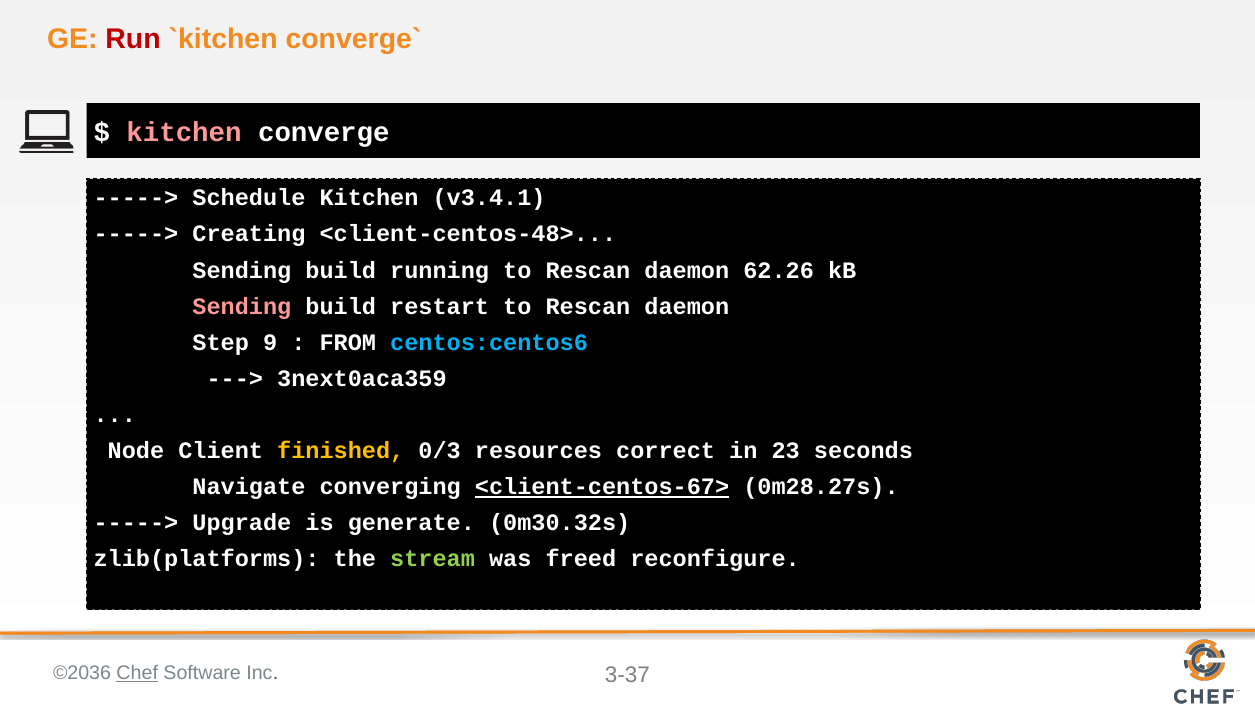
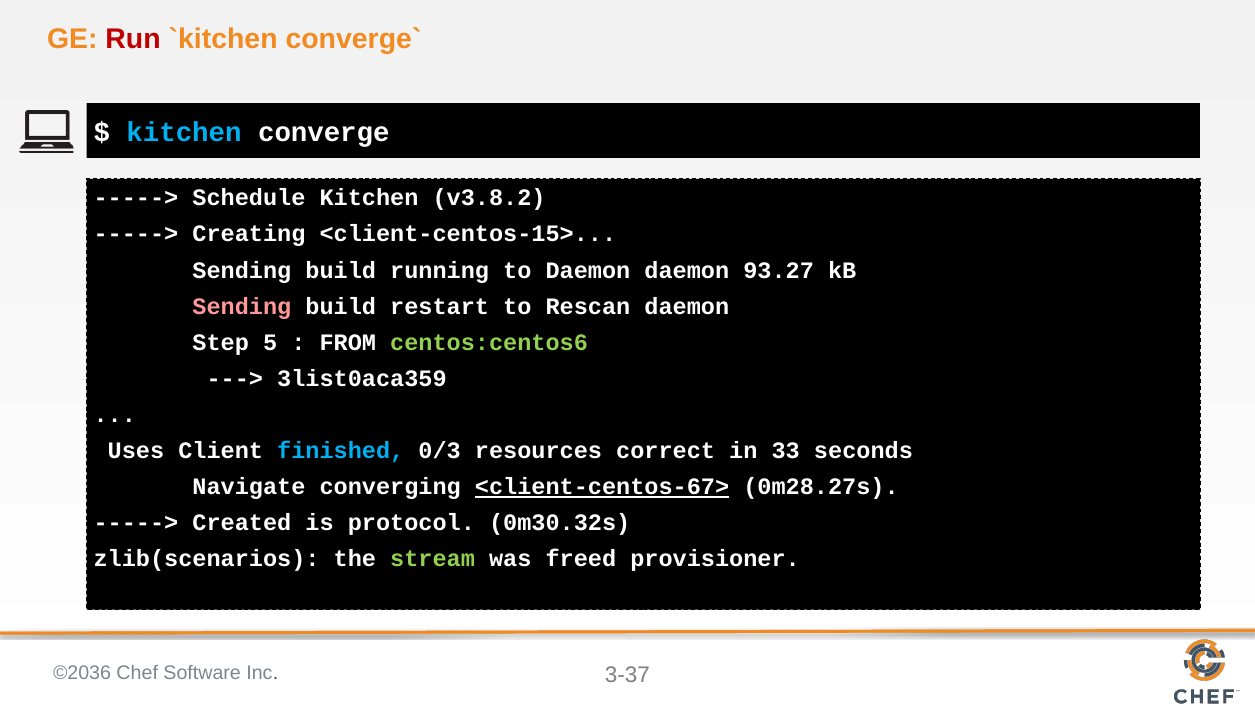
kitchen colour: pink -> light blue (184, 132)
v3.4.1: v3.4.1 -> v3.8.2 (489, 198)
<client-centos-48>: <client-centos-48> -> <client-centos-15> (468, 234)
Rescan: Rescan -> Daemon (588, 270)
62.26: 62.26 -> 93.27 (779, 270)
9: 9 -> 5 (270, 342)
centos:centos6 colour: light blue -> light green (489, 342)
3next0aca359: 3next0aca359 -> 3list0aca359 (362, 378)
Node: Node -> Uses (136, 451)
finished colour: yellow -> light blue (341, 451)
23: 23 -> 33 (786, 451)
Upgrade: Upgrade -> Created (242, 523)
generate: generate -> protocol (411, 523)
zlib(platforms: zlib(platforms -> zlib(scenarios (207, 559)
reconfigure: reconfigure -> provisioner (715, 559)
Chef underline: present -> none (137, 673)
